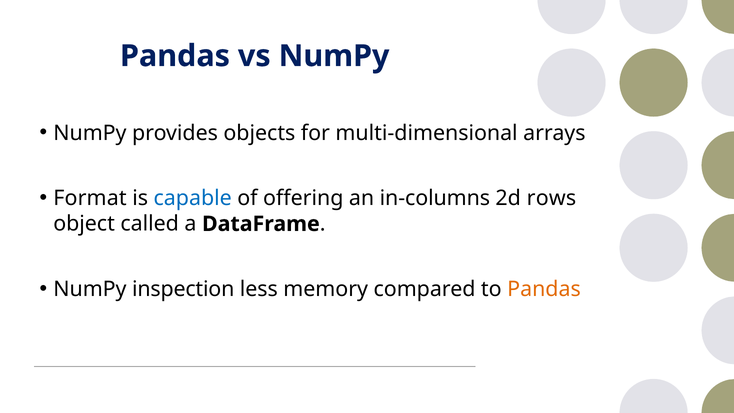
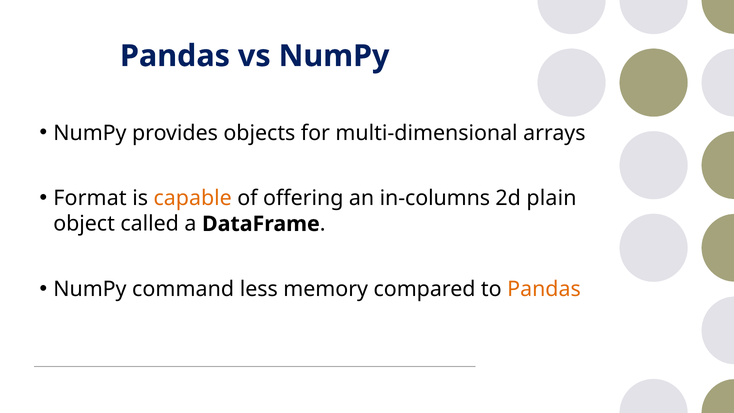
capable colour: blue -> orange (193, 198)
rows: rows -> plain (552, 198)
inspection: inspection -> command (183, 289)
